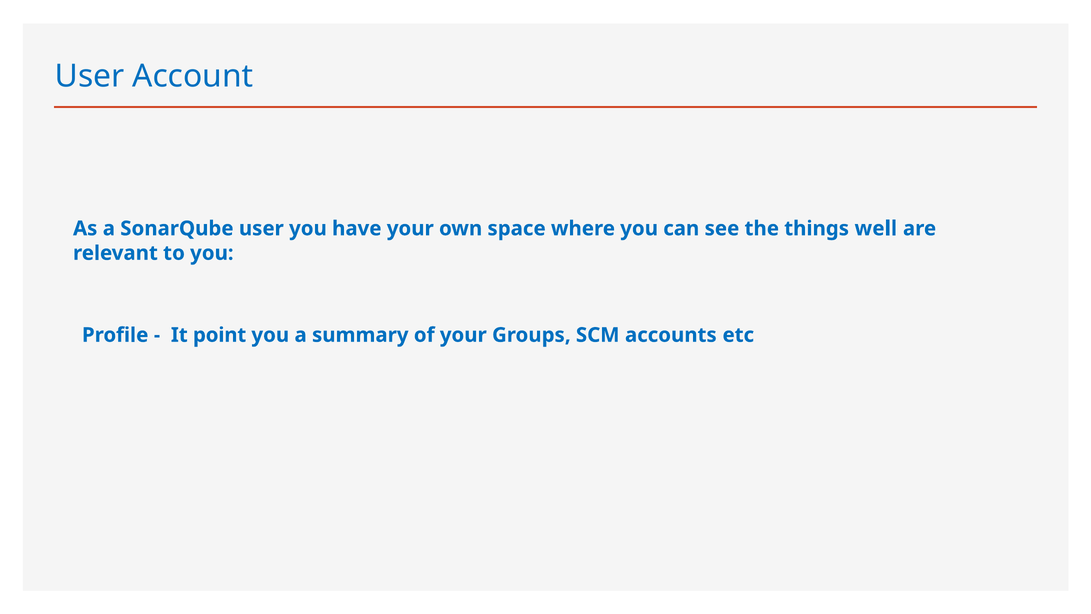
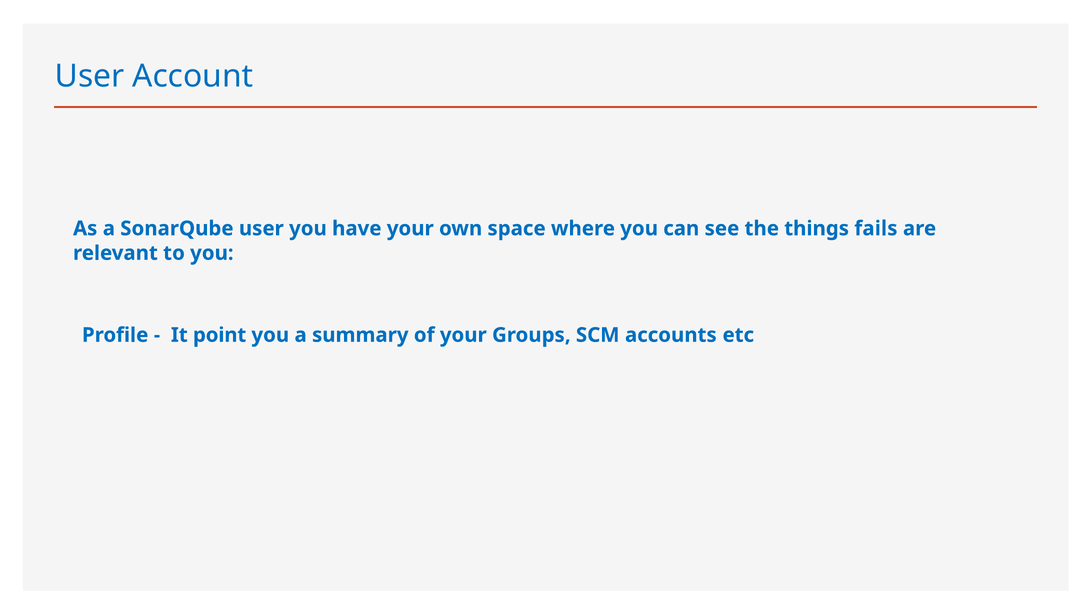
well: well -> fails (876, 228)
